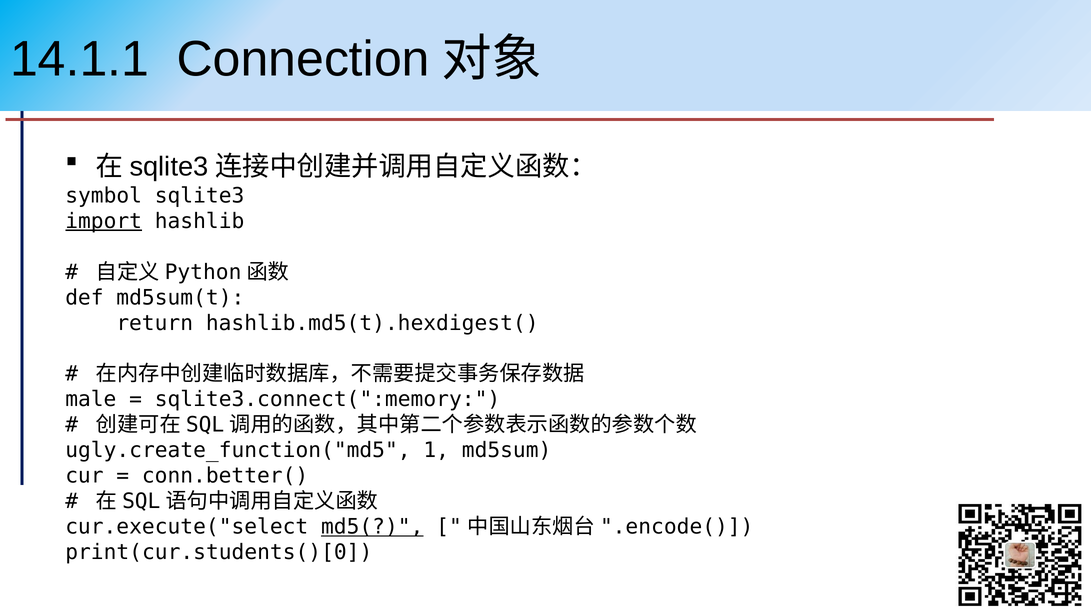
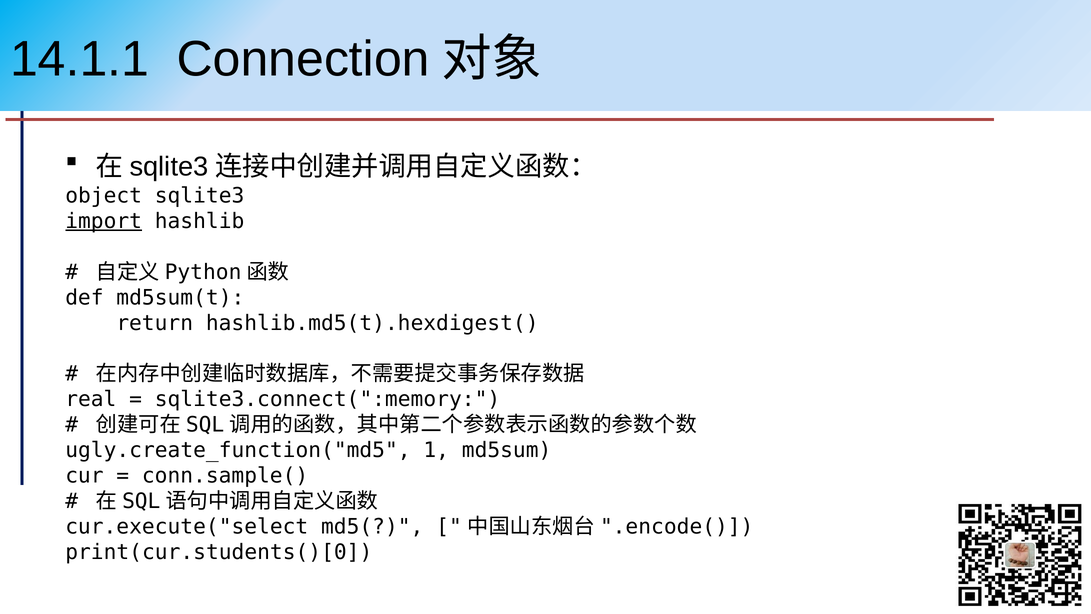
symbol: symbol -> object (104, 196)
male: male -> real (91, 399)
conn.better(: conn.better( -> conn.sample( (225, 476)
md5( underline: present -> none (372, 527)
